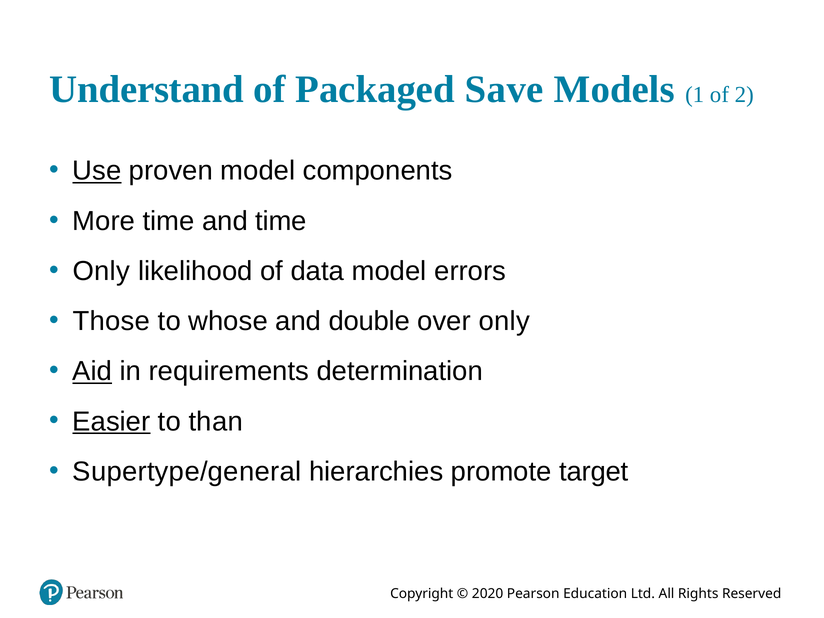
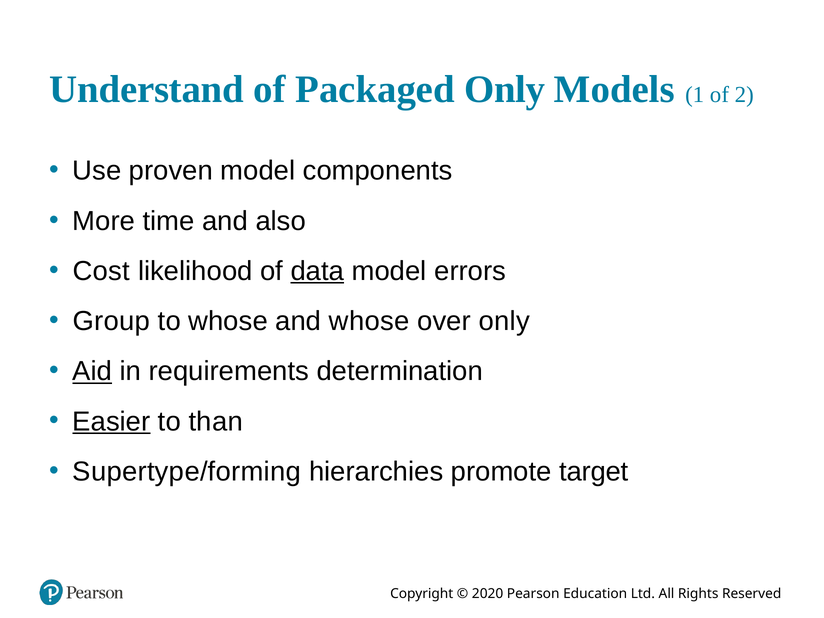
Packaged Save: Save -> Only (505, 89)
Use underline: present -> none (97, 171)
and time: time -> also (281, 221)
Only: Only -> Cost (101, 271)
data underline: none -> present (317, 271)
Those: Those -> Group (111, 321)
and double: double -> whose (369, 321)
Supertype/general: Supertype/general -> Supertype/forming (187, 472)
